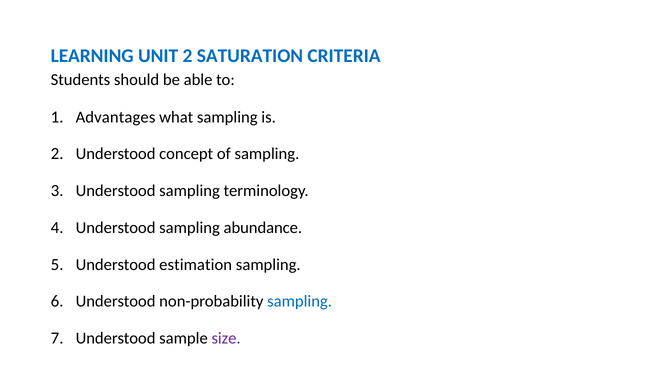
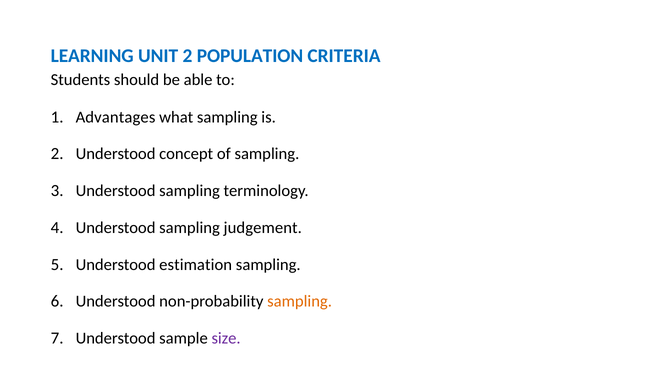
SATURATION: SATURATION -> POPULATION (250, 56)
abundance: abundance -> judgement (263, 228)
sampling colour: blue -> orange (300, 301)
